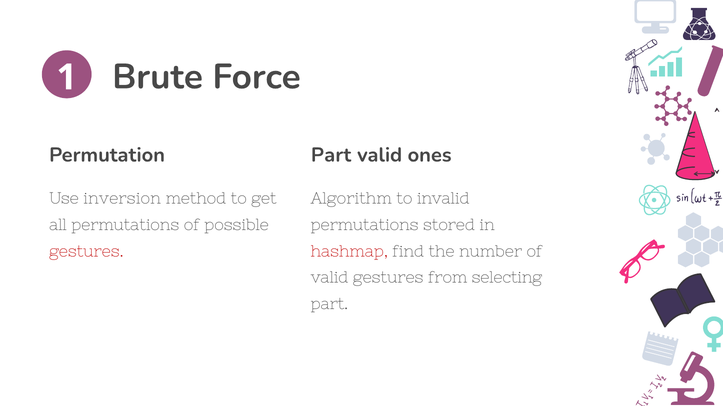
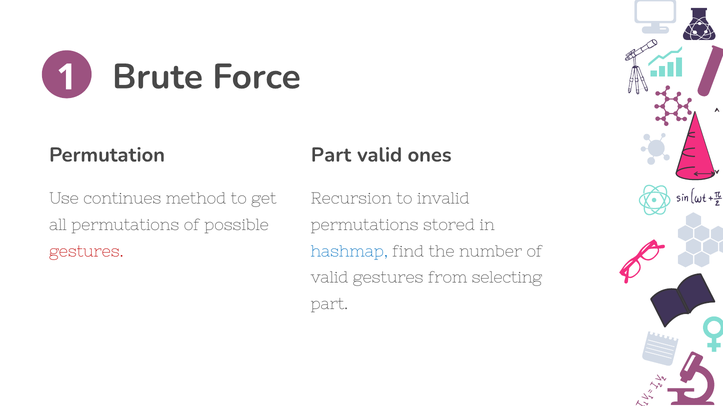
inversion: inversion -> continues (122, 199)
Algorithm: Algorithm -> Recursion (351, 199)
hashmap colour: red -> blue (349, 252)
